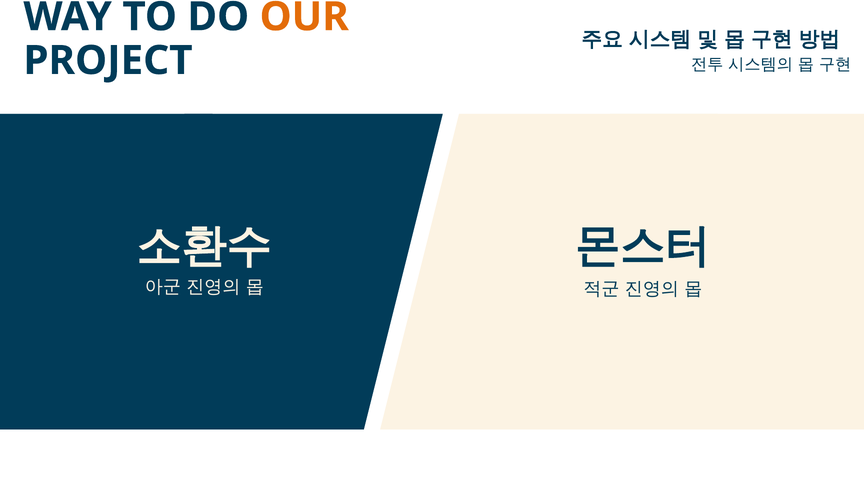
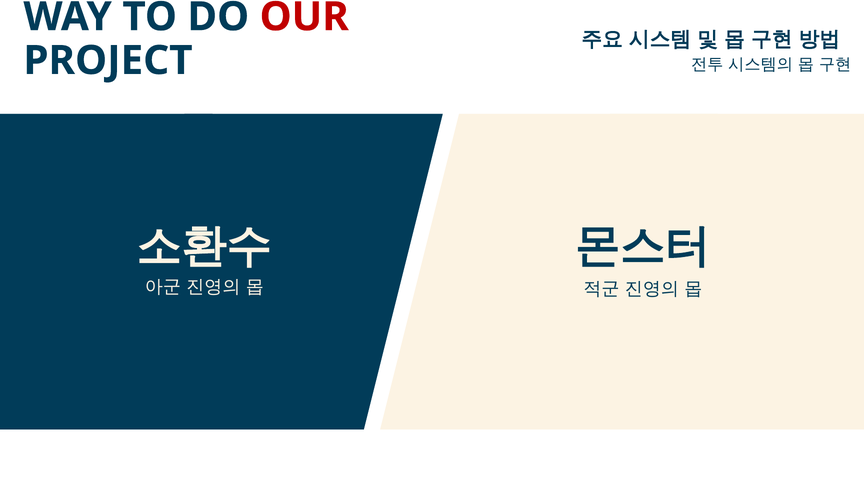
OUR colour: orange -> red (304, 17)
